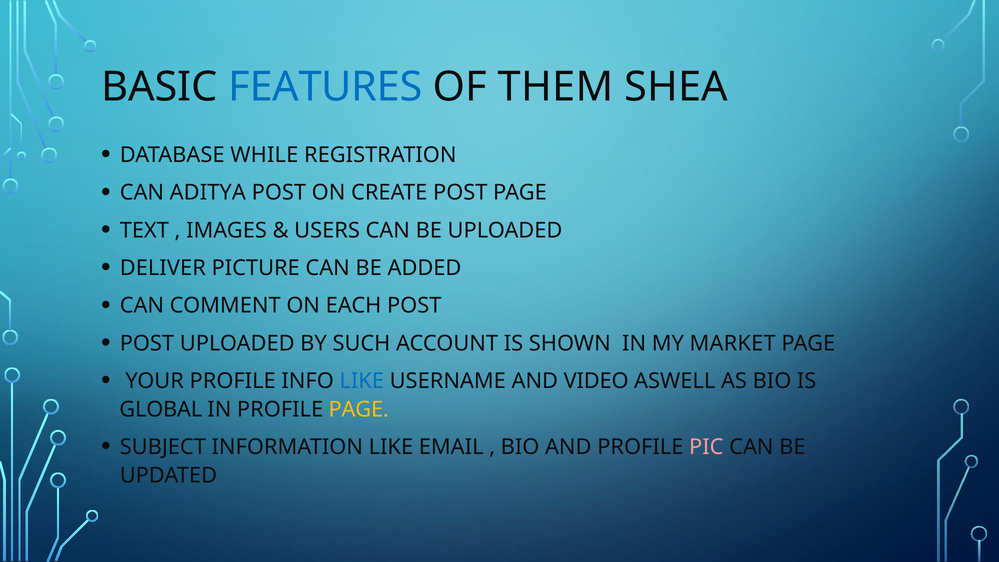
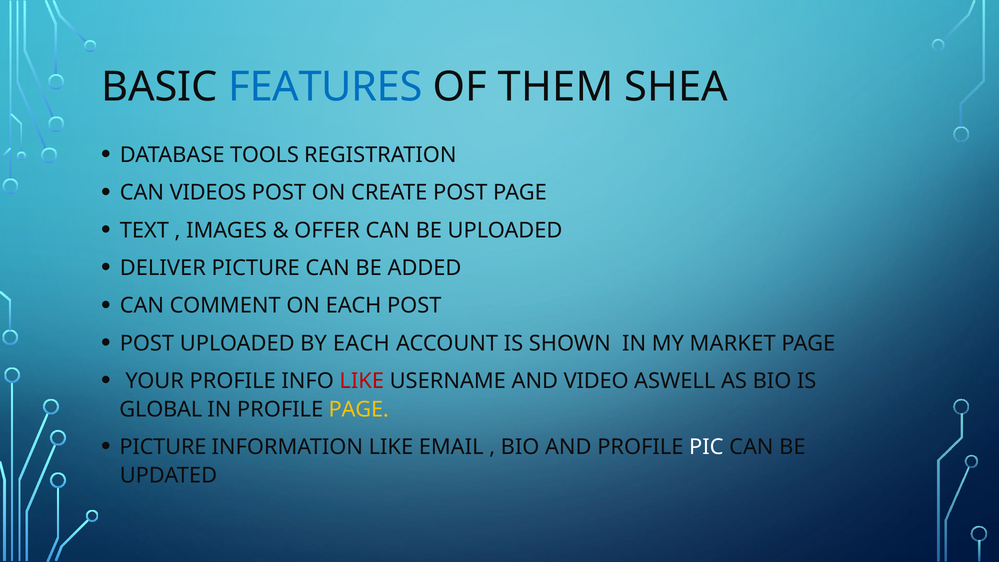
WHILE: WHILE -> TOOLS (264, 155)
ADITYA: ADITYA -> VIDEOS (208, 193)
USERS: USERS -> OFFER (327, 230)
BY SUCH: SUCH -> EACH (361, 343)
LIKE colour: blue -> red (362, 381)
SUBJECT: SUBJECT -> PICTURE (163, 447)
PIC colour: pink -> white (706, 447)
